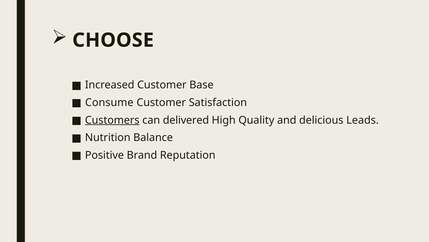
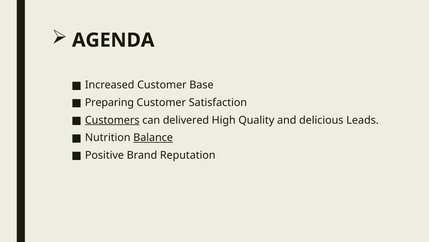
CHOOSE: CHOOSE -> AGENDA (113, 40)
Consume: Consume -> Preparing (109, 102)
Balance underline: none -> present (153, 137)
